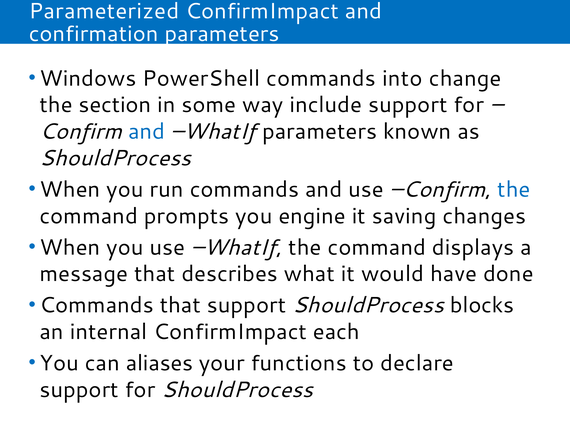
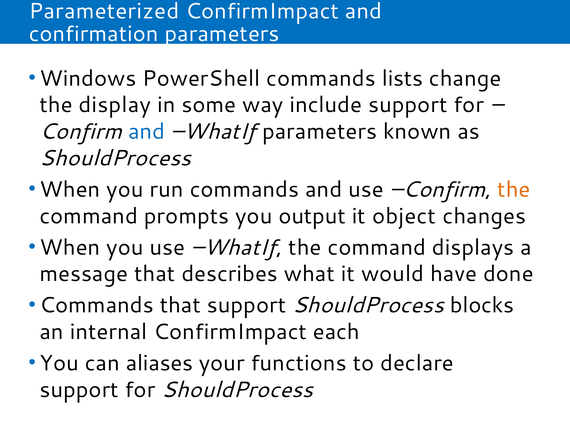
into: into -> lists (402, 78)
section: section -> display (115, 105)
the colour: blue -> orange (514, 190)
engine: engine -> output (312, 216)
saving: saving -> object (404, 216)
